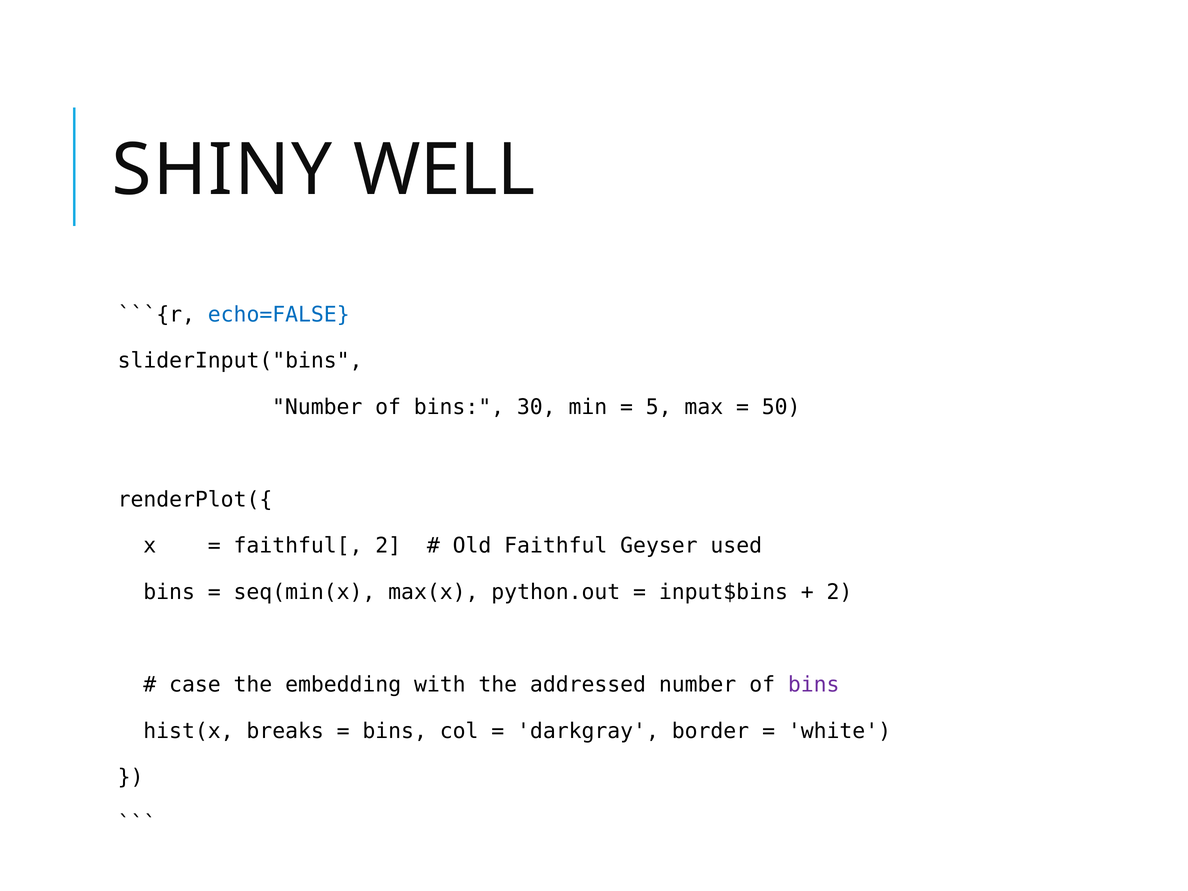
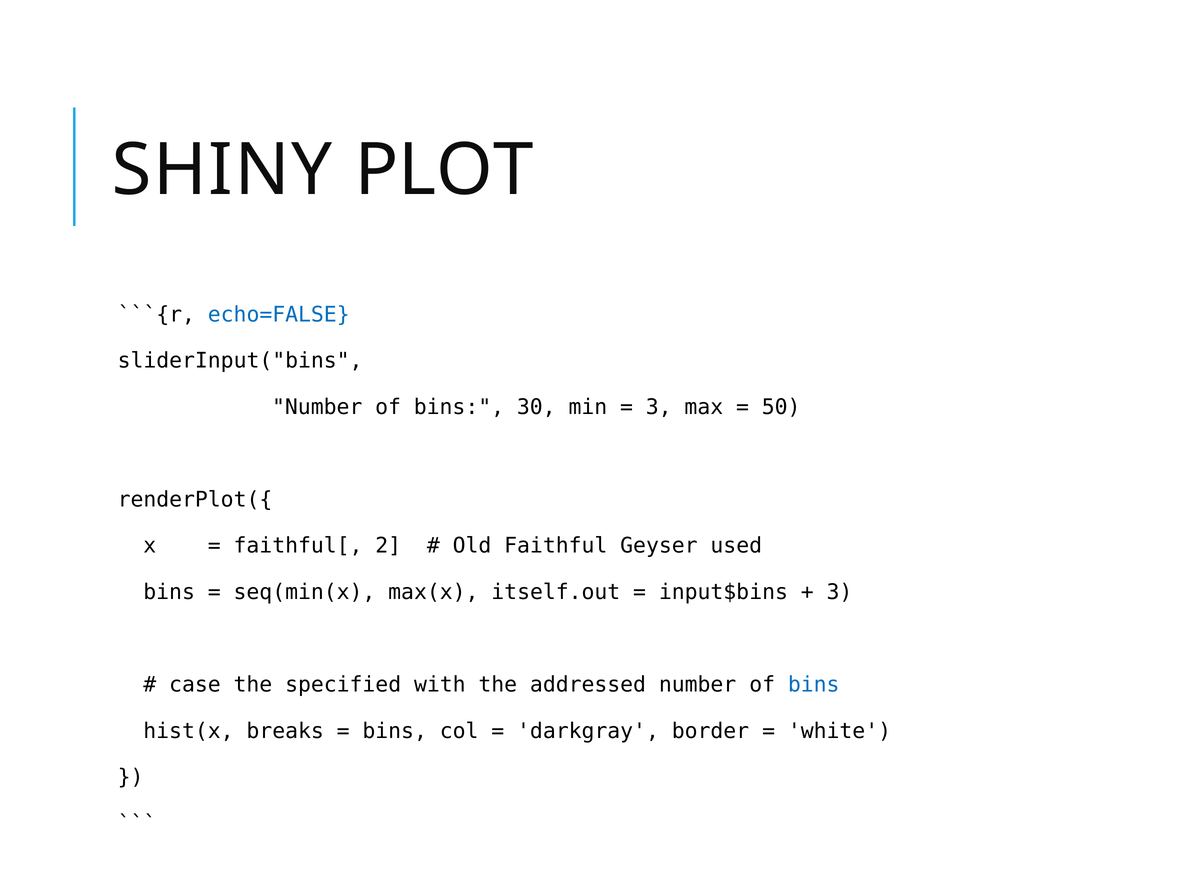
WELL: WELL -> PLOT (444, 170)
5: 5 -> 3 (659, 407)
python.out: python.out -> itself.out (556, 592)
2: 2 -> 3 (839, 592)
embedding: embedding -> specified (343, 685)
bins colour: purple -> blue (814, 685)
